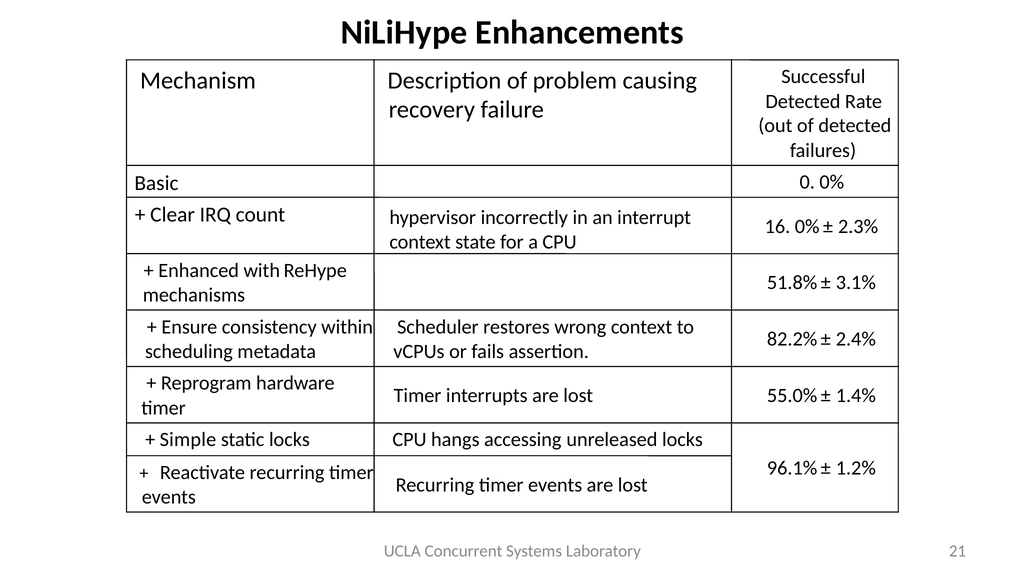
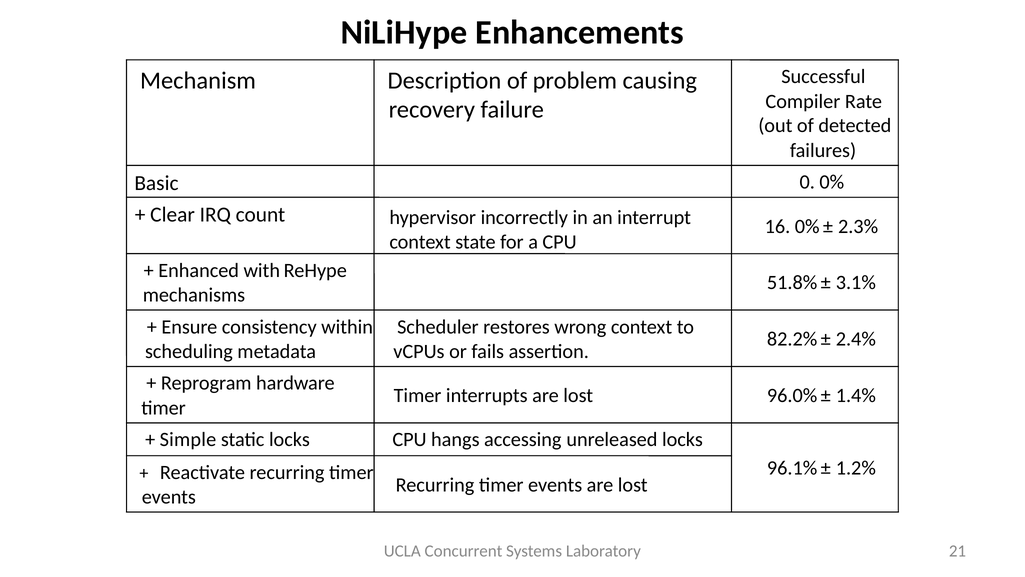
Detected: Detected -> Compiler (803, 101)
55.0%: 55.0% -> 96.0% (792, 395)
